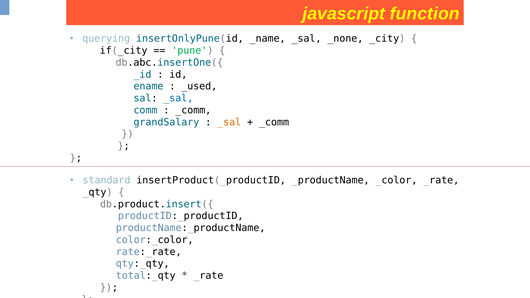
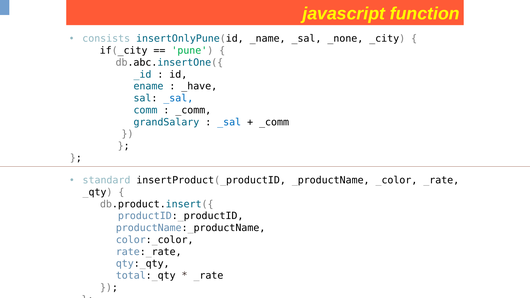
querying: querying -> consists (106, 39)
_used: _used -> _have (199, 86)
_sal colour: orange -> blue (229, 122)
